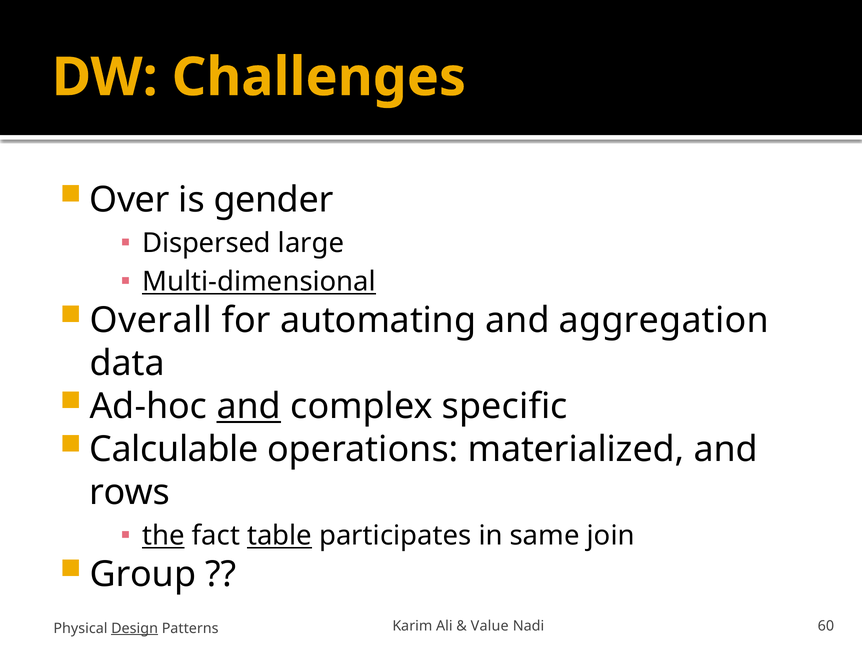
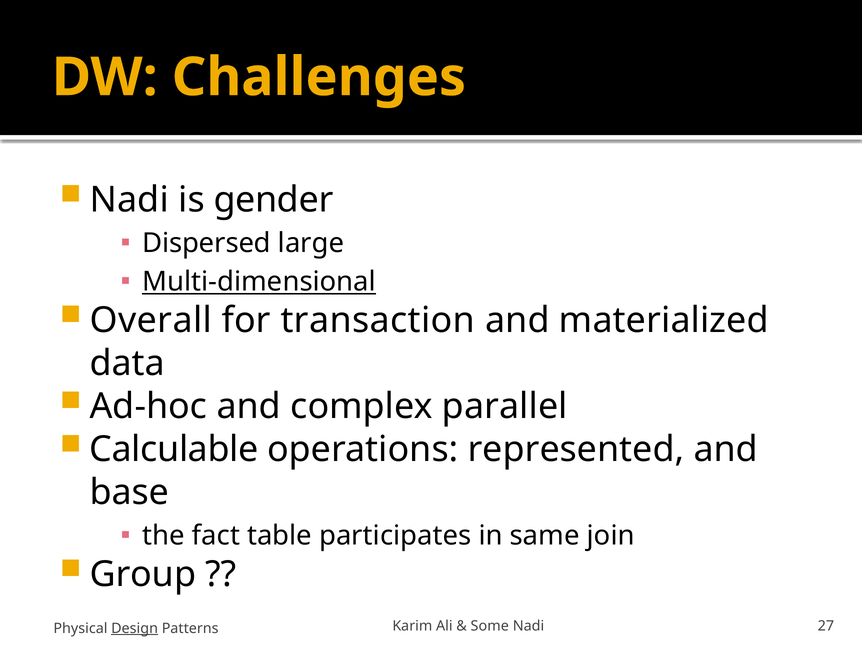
Over: Over -> Nadi (129, 200)
automating: automating -> transaction (378, 321)
aggregation: aggregation -> materialized (664, 321)
and underline: present -> none (249, 407)
specific: specific -> parallel (505, 407)
materialized: materialized -> represented (576, 450)
rows: rows -> base (129, 493)
the underline: present -> none (163, 536)
table underline: present -> none (280, 536)
Value: Value -> Some (490, 626)
60: 60 -> 27 (826, 626)
